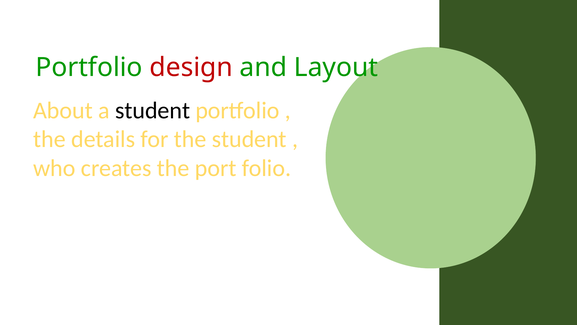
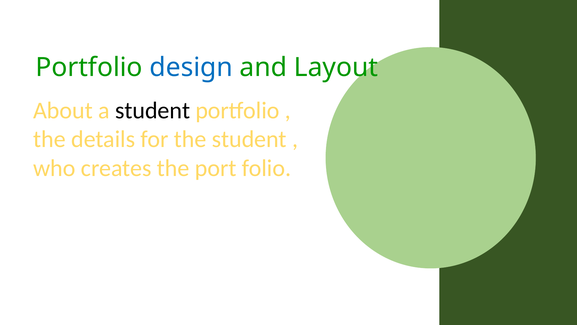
design colour: red -> blue (191, 67)
